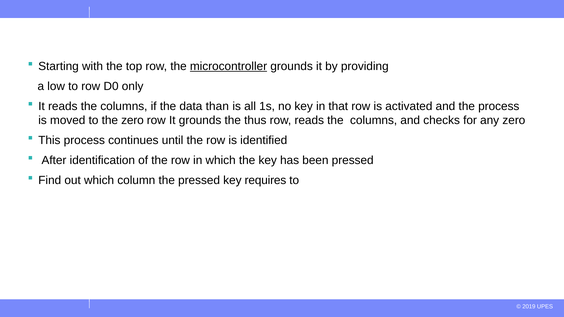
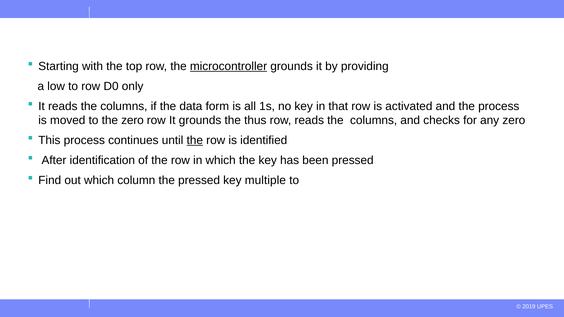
than: than -> form (217, 106)
the underline: none -> present (195, 140)
requires: requires -> multiple (265, 180)
